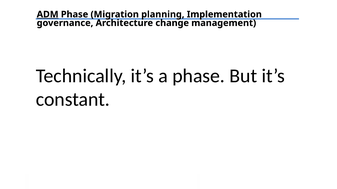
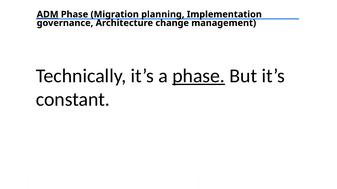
phase underline: none -> present (199, 76)
